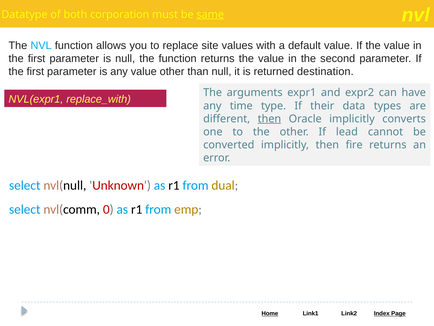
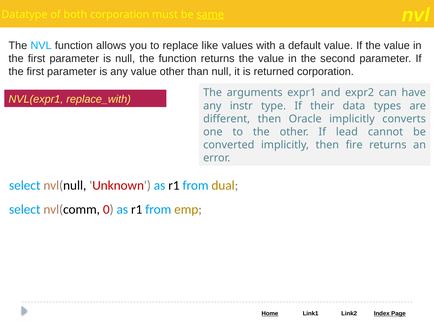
site: site -> like (210, 46)
returned destination: destination -> corporation (325, 72)
time: time -> instr (241, 106)
then underline: present -> none (269, 119)
